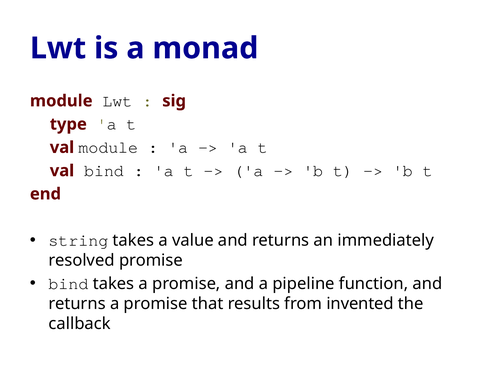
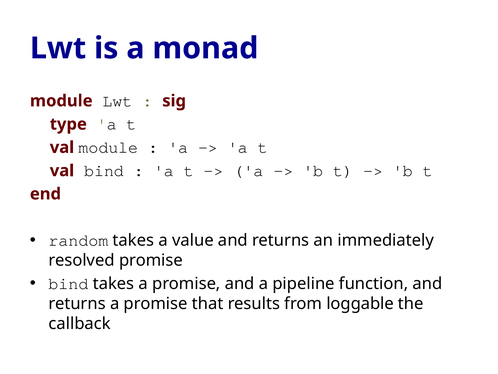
string: string -> random (78, 240)
invented: invented -> loggable (360, 303)
